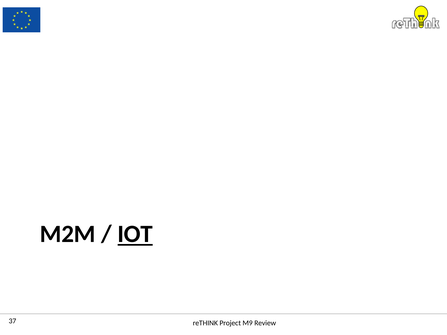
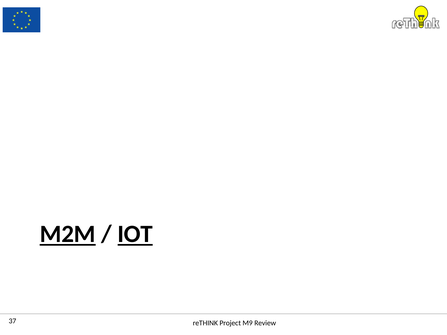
M2M underline: none -> present (68, 234)
